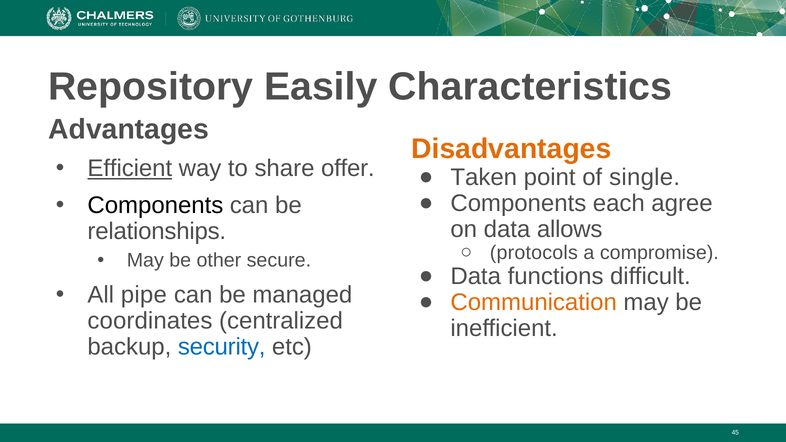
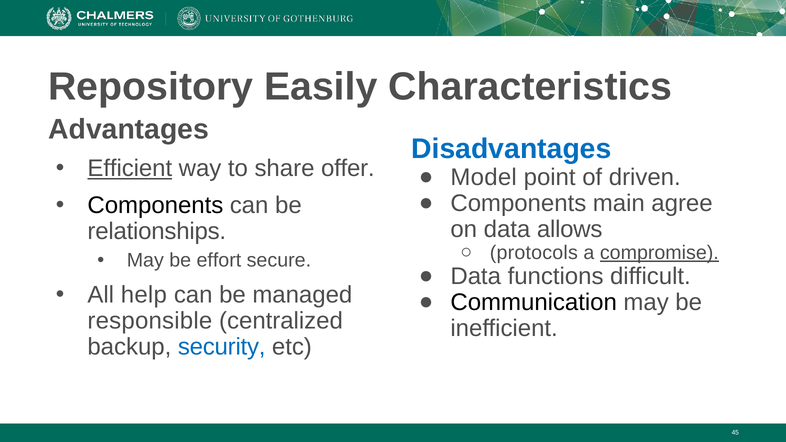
Disadvantages colour: orange -> blue (511, 149)
Taken: Taken -> Model (484, 177)
single: single -> driven (645, 177)
each: each -> main (619, 203)
compromise underline: none -> present (659, 253)
other: other -> effort (219, 260)
pipe: pipe -> help (144, 295)
Communication colour: orange -> black (534, 302)
coordinates: coordinates -> responsible (150, 321)
